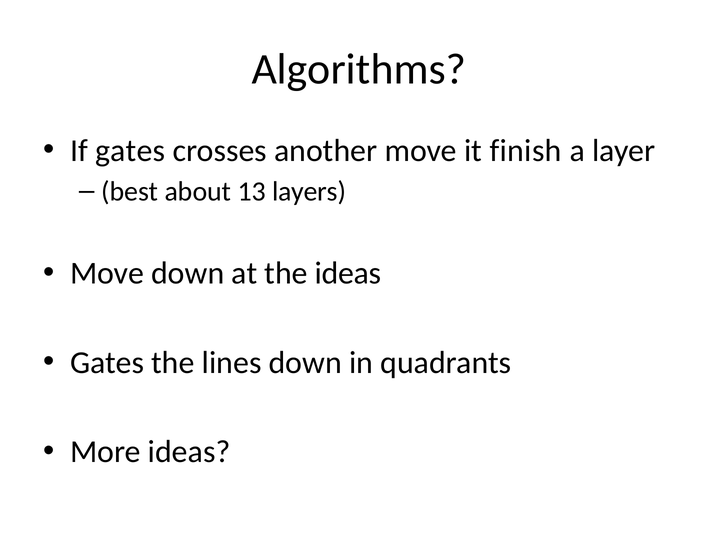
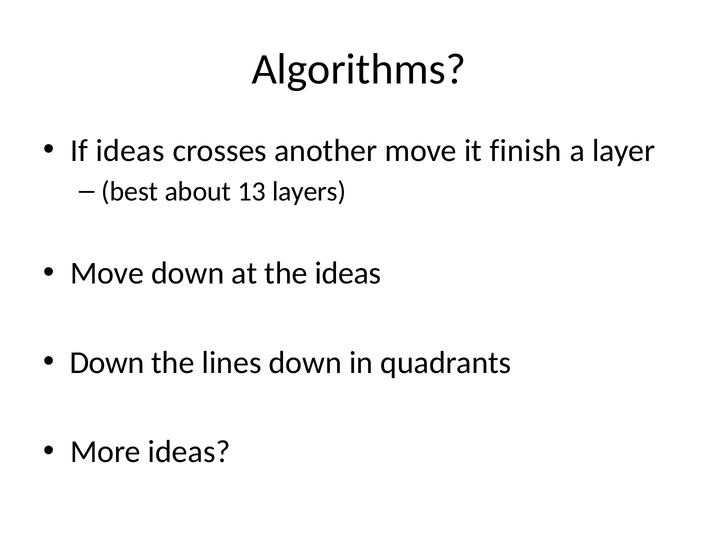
If gates: gates -> ideas (130, 151)
Gates: Gates -> Down (107, 363)
